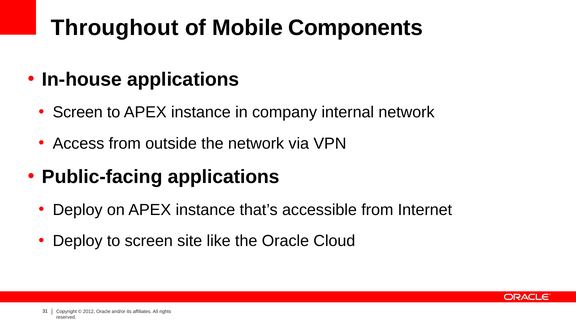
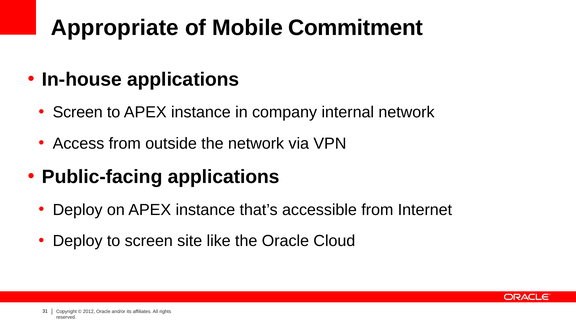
Throughout: Throughout -> Appropriate (115, 28)
Components: Components -> Commitment (356, 28)
